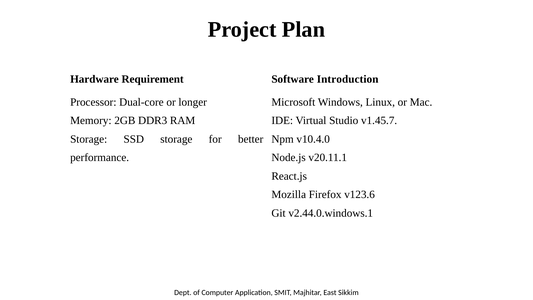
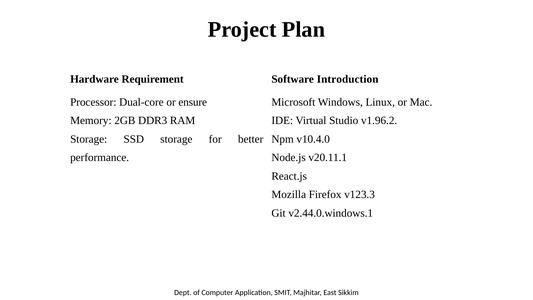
longer: longer -> ensure (193, 102)
v1.45.7: v1.45.7 -> v1.96.2 (379, 120)
v123.6: v123.6 -> v123.3 (360, 194)
